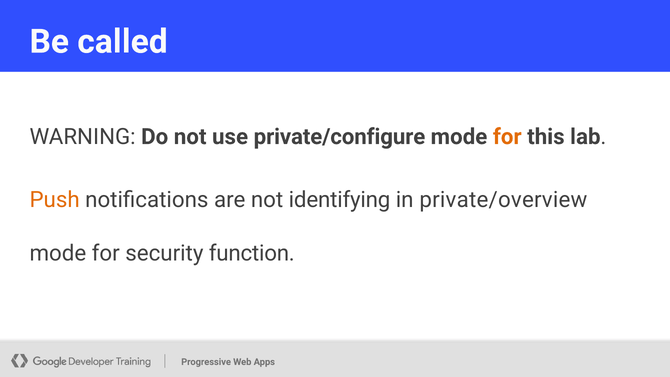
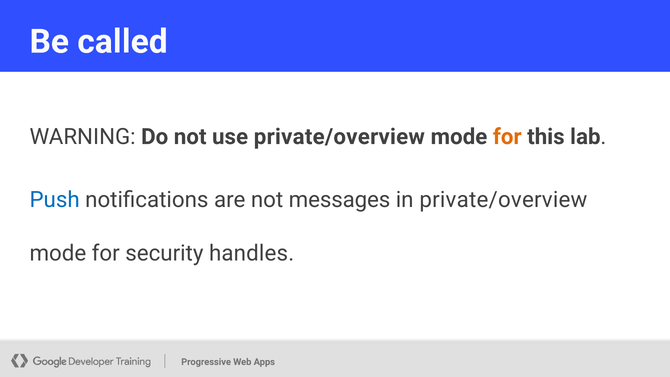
use private/configure: private/configure -> private/overview (339, 137)
Push colour: orange -> blue (55, 200)
identifying: identifying -> messages (340, 200)
function: function -> handles (252, 253)
